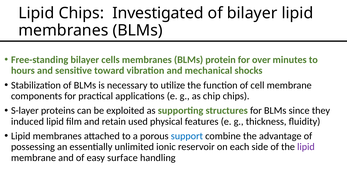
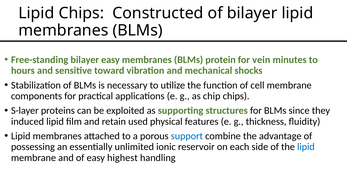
Investigated: Investigated -> Constructed (158, 13)
bilayer cells: cells -> easy (111, 60)
over: over -> vein (261, 60)
lipid colour: purple -> blue (306, 147)
surface: surface -> highest (122, 158)
